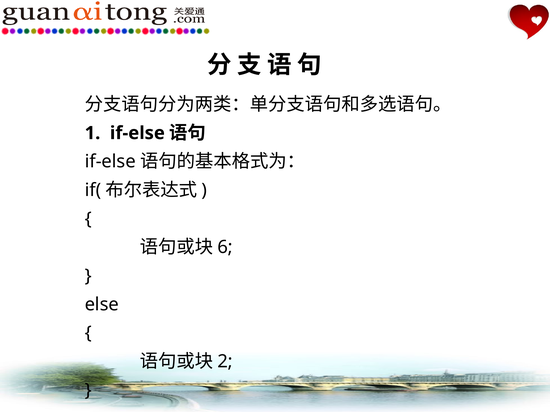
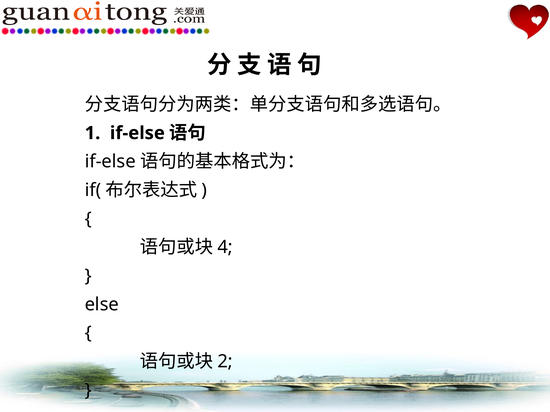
6: 6 -> 4 (225, 248)
